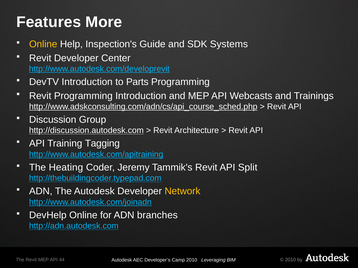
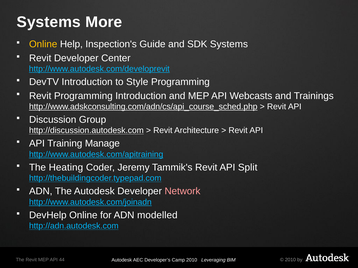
Features: Features -> Systems (49, 22)
Parts: Parts -> Style (137, 82)
Tagging: Tagging -> Manage (102, 144)
Network colour: yellow -> pink (182, 192)
branches: branches -> modelled (157, 216)
